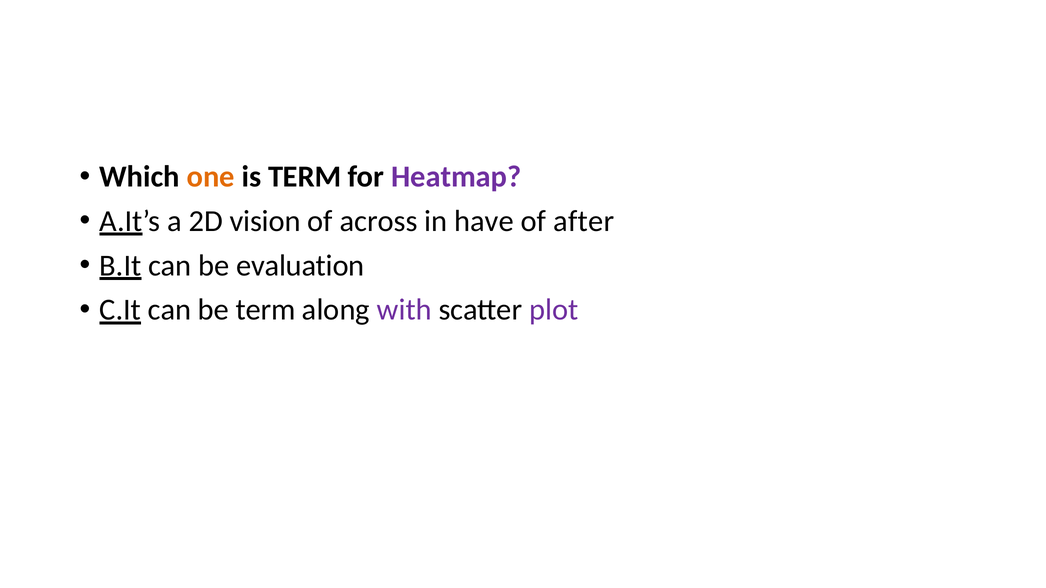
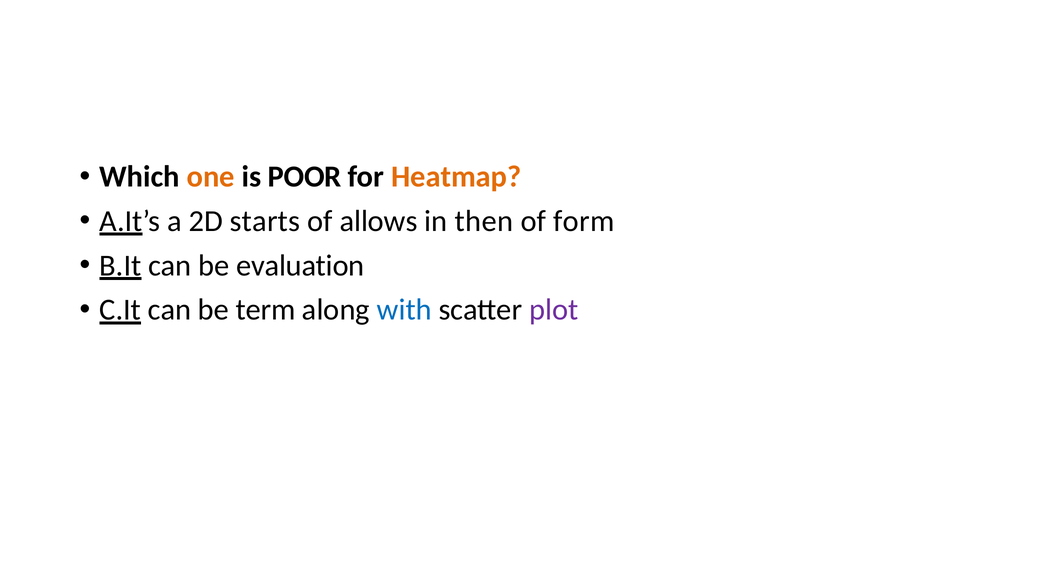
is TERM: TERM -> POOR (305, 177)
Heatmap colour: purple -> orange (456, 177)
vision: vision -> starts (265, 221)
across: across -> allows (379, 221)
have: have -> then (484, 221)
after: after -> form (584, 221)
with colour: purple -> blue (404, 310)
